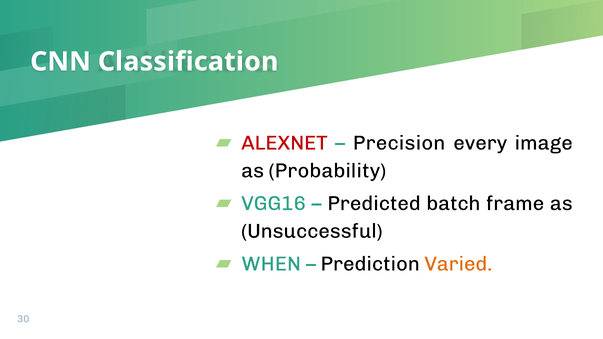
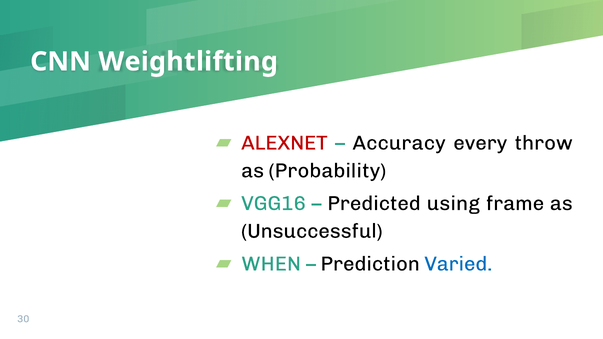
Classification: Classification -> Weightlifting (188, 62)
Precision: Precision -> Accuracy (399, 143)
image: image -> throw (544, 143)
batch: batch -> using (453, 203)
Varied colour: orange -> blue (458, 264)
